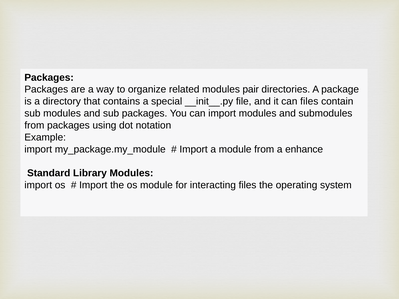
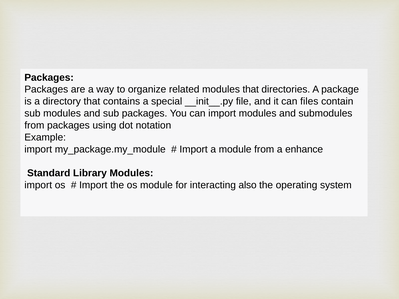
modules pair: pair -> that (251, 90)
interacting files: files -> also (248, 185)
